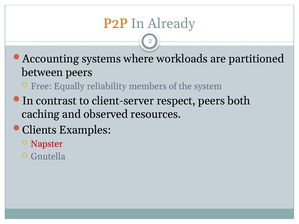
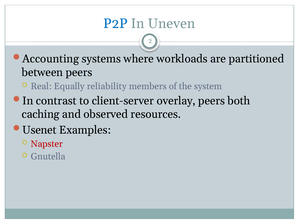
P2P colour: orange -> blue (116, 24)
Already: Already -> Uneven (171, 24)
Free: Free -> Real (41, 86)
respect: respect -> overlay (176, 101)
Clients: Clients -> Usenet (39, 130)
